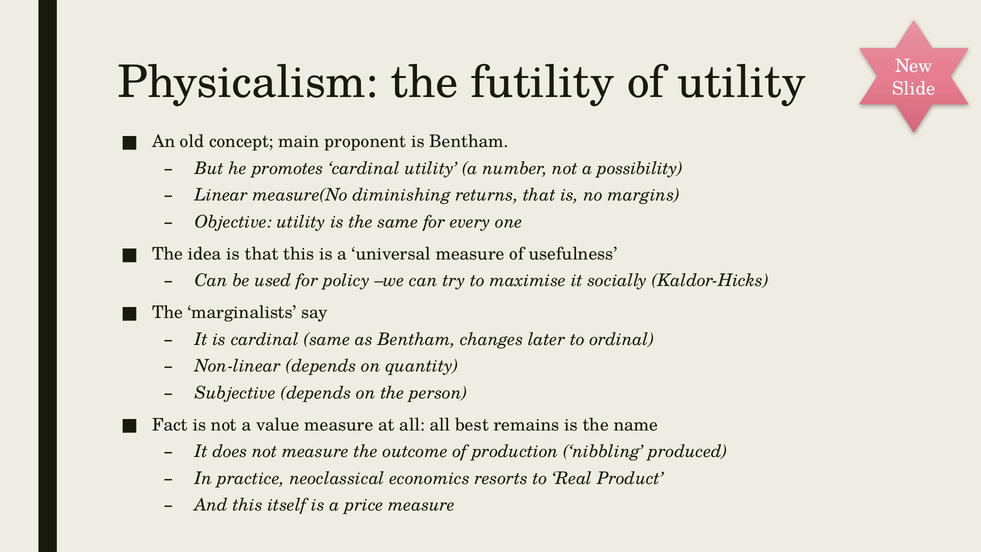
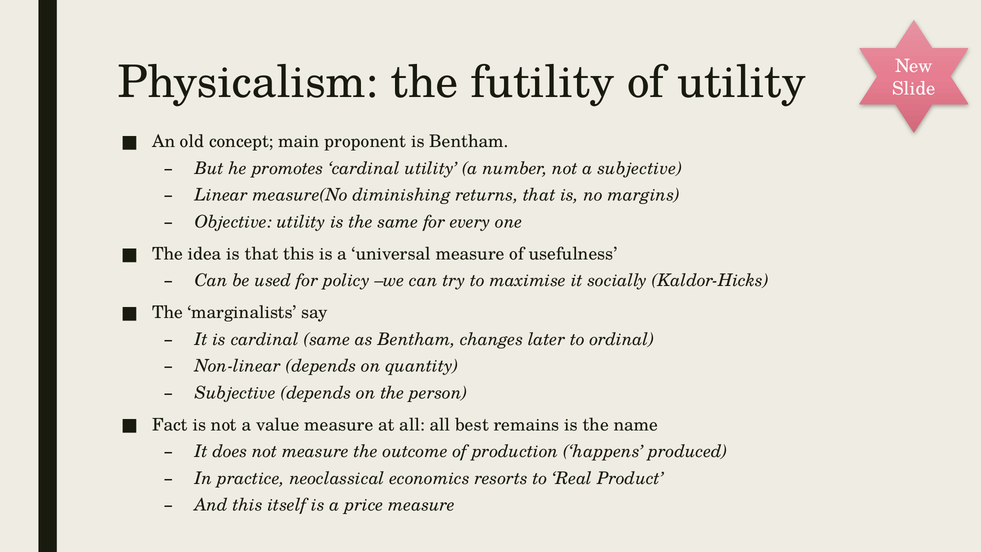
a possibility: possibility -> subjective (640, 168)
nibbling: nibbling -> happens (603, 451)
